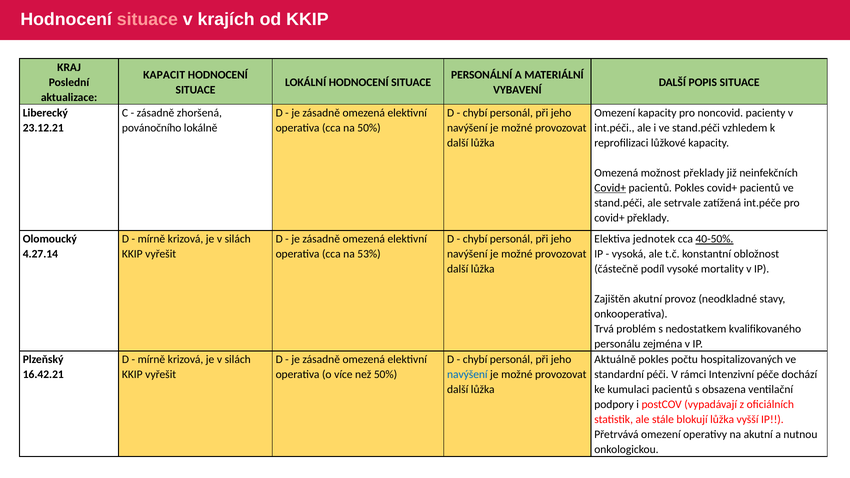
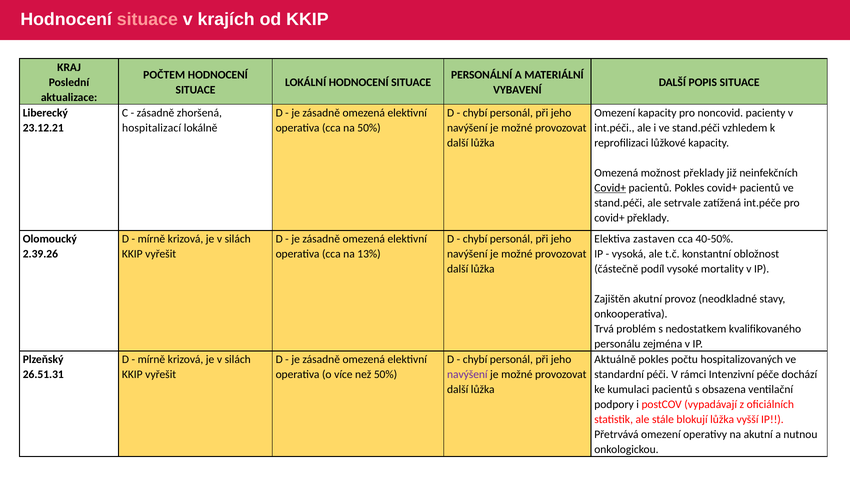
KAPACIT: KAPACIT -> POČTEM (164, 75)
povánočního: povánočního -> hospitalizací (152, 128)
jednotek: jednotek -> zastaven (654, 239)
40-50% underline: present -> none (714, 239)
4.27.14: 4.27.14 -> 2.39.26 (40, 254)
53%: 53% -> 13% (369, 254)
16.42.21: 16.42.21 -> 26.51.31 (43, 375)
navýšení colour: blue -> purple (467, 375)
